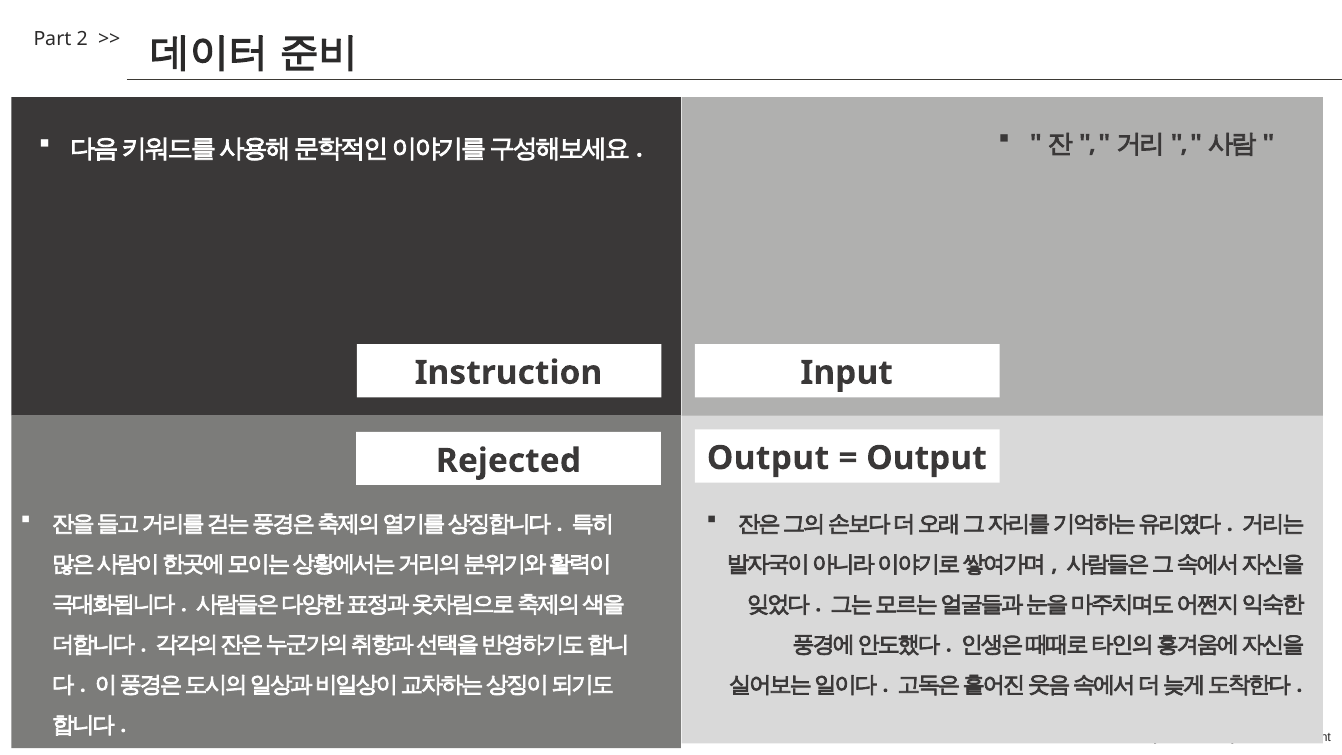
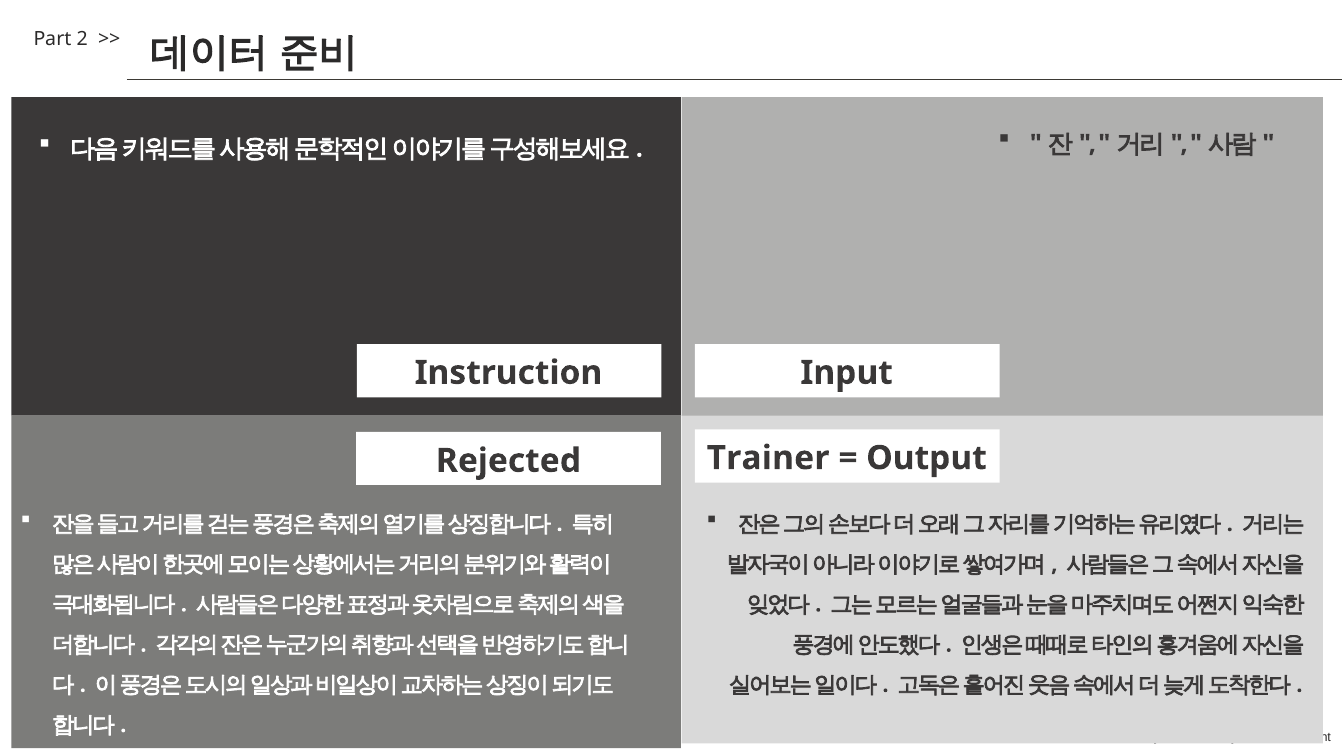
Rejected Output: Output -> Trainer (768, 458)
